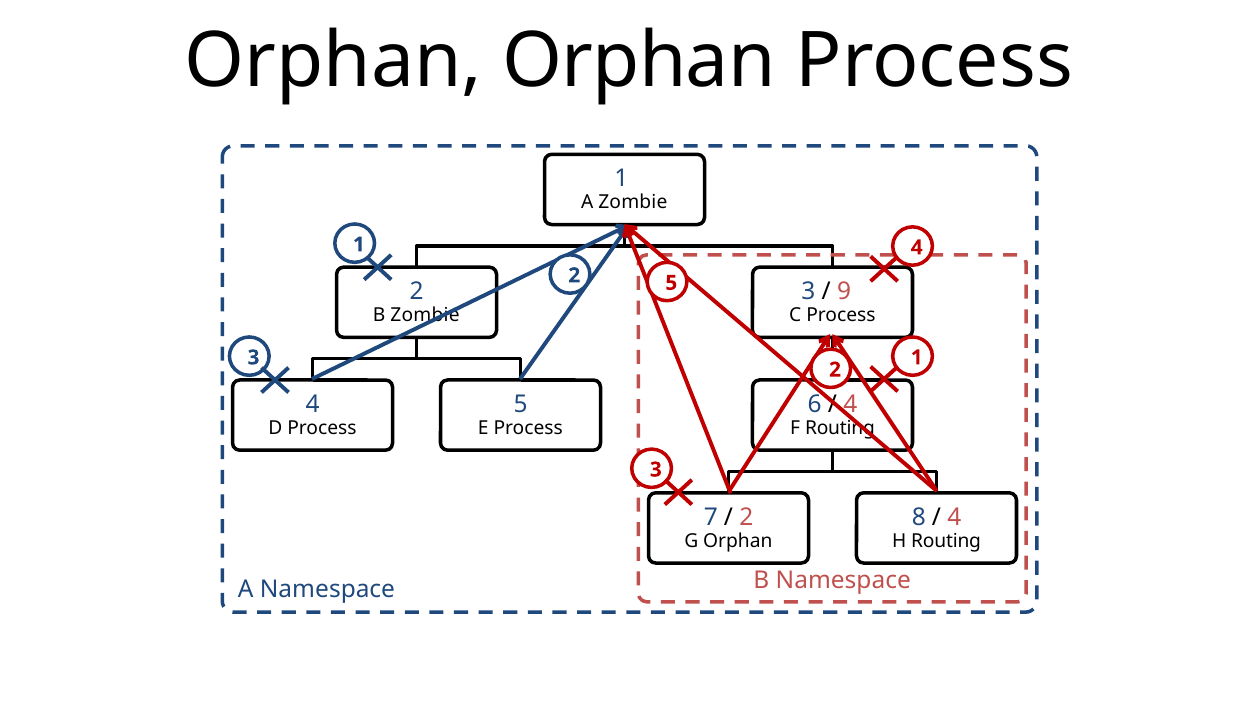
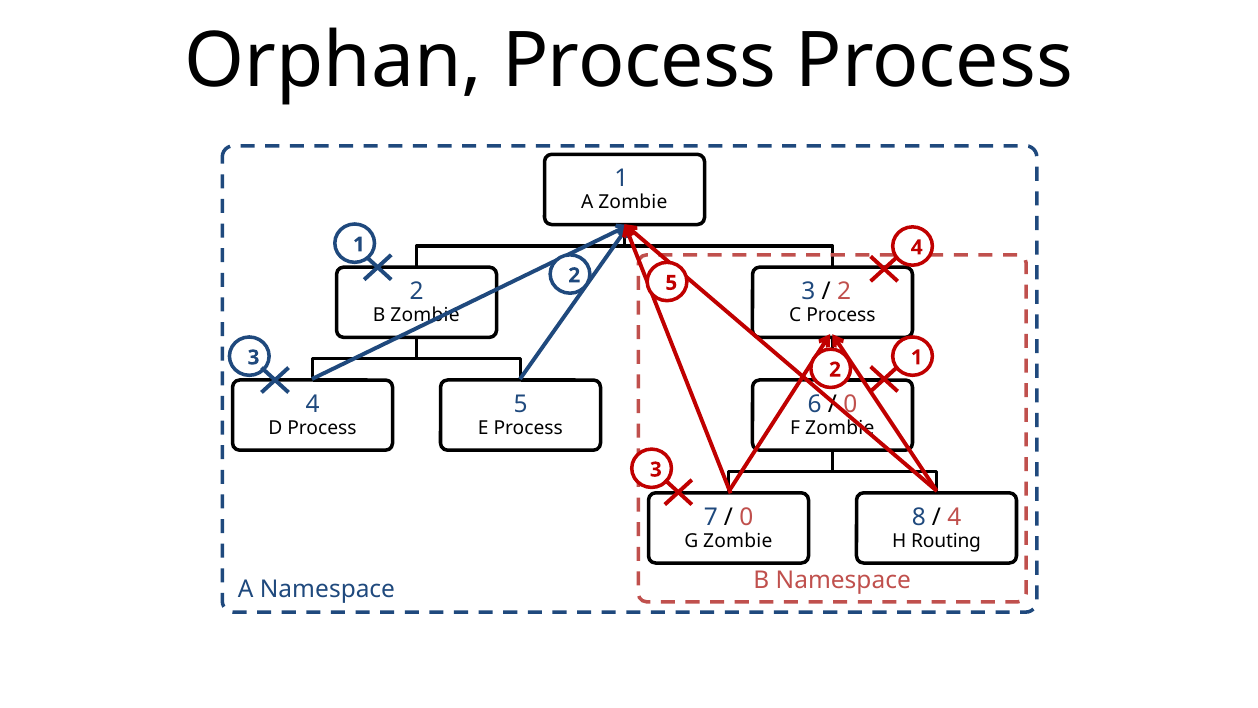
Orphan Orphan: Orphan -> Process (639, 62)
9: 9 -> 2 (844, 292)
4: 4 -> 0 (850, 404)
Routing: Routing -> Zombie (840, 428)
2: 2 -> 0 (746, 517)
Orphan: Orphan -> Zombie (738, 541)
